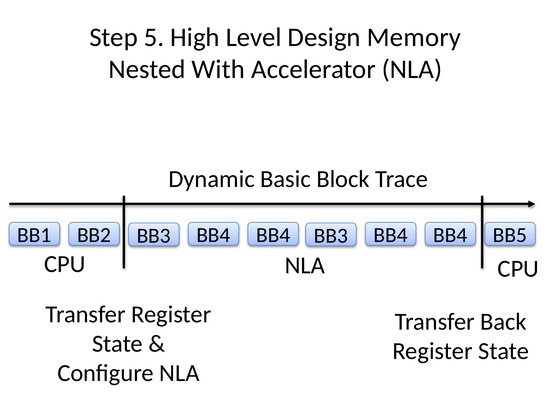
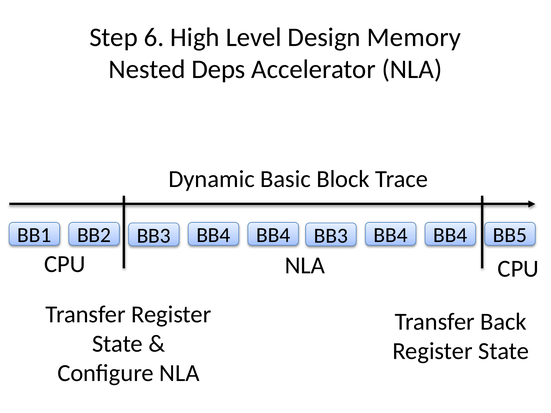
5: 5 -> 6 (154, 37)
With: With -> Deps (219, 69)
